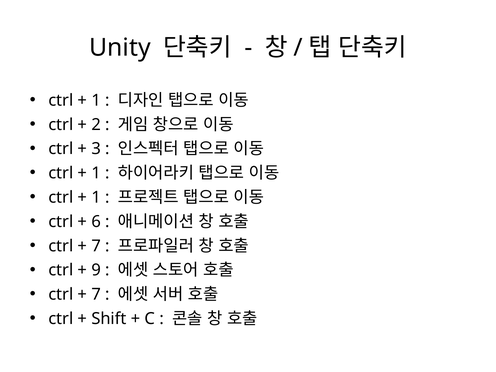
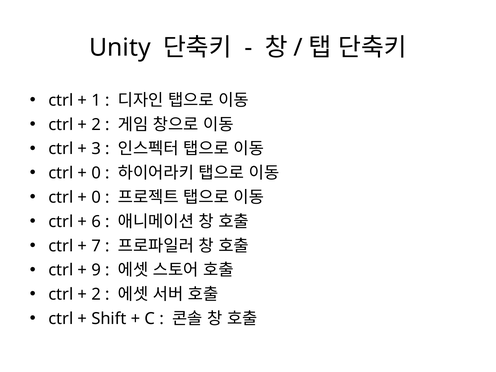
1: 1 -> 0 (96, 173)
1: 1 -> 0 (96, 197)
7: 7 -> 2 (96, 294)
